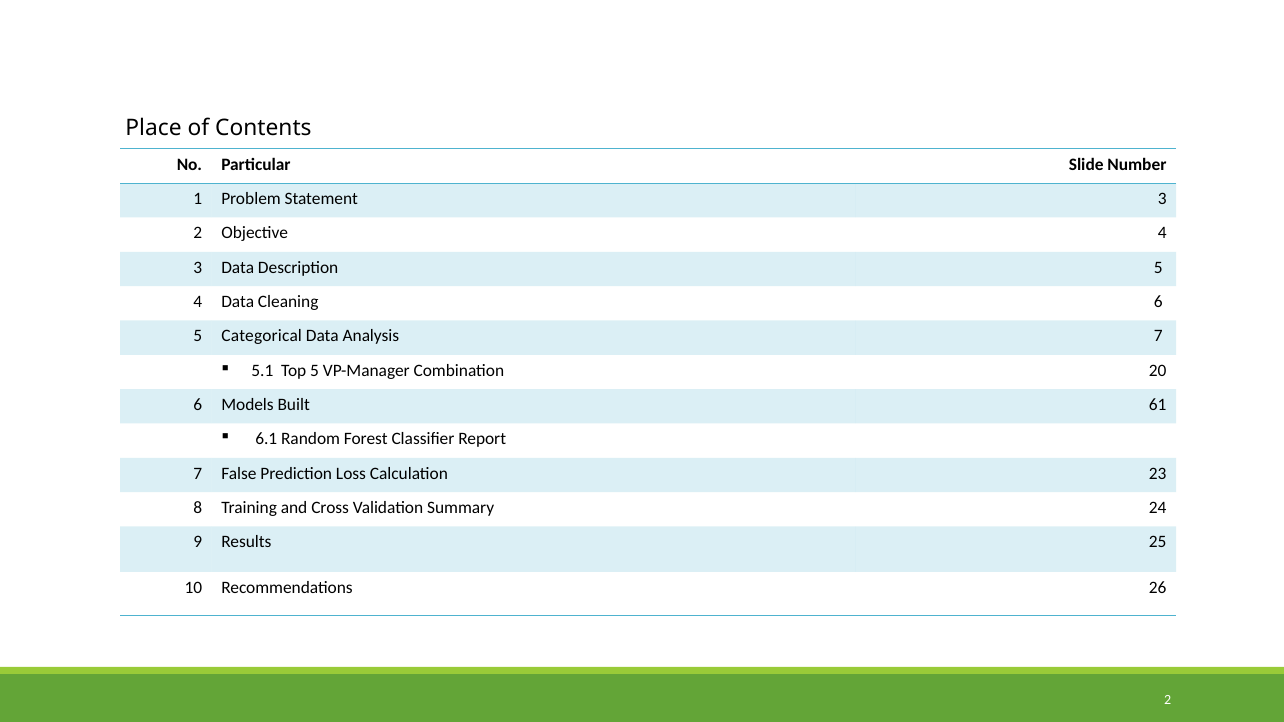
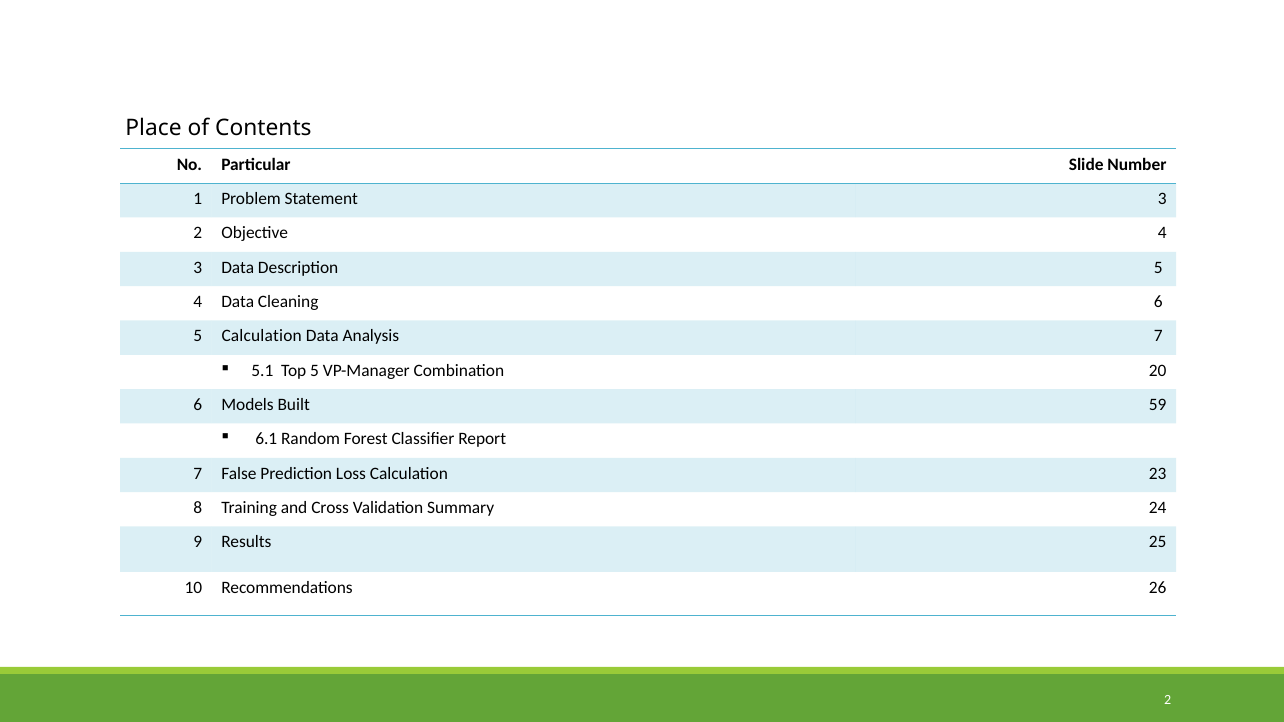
5 Categorical: Categorical -> Calculation (262, 336)
61: 61 -> 59 (1158, 405)
